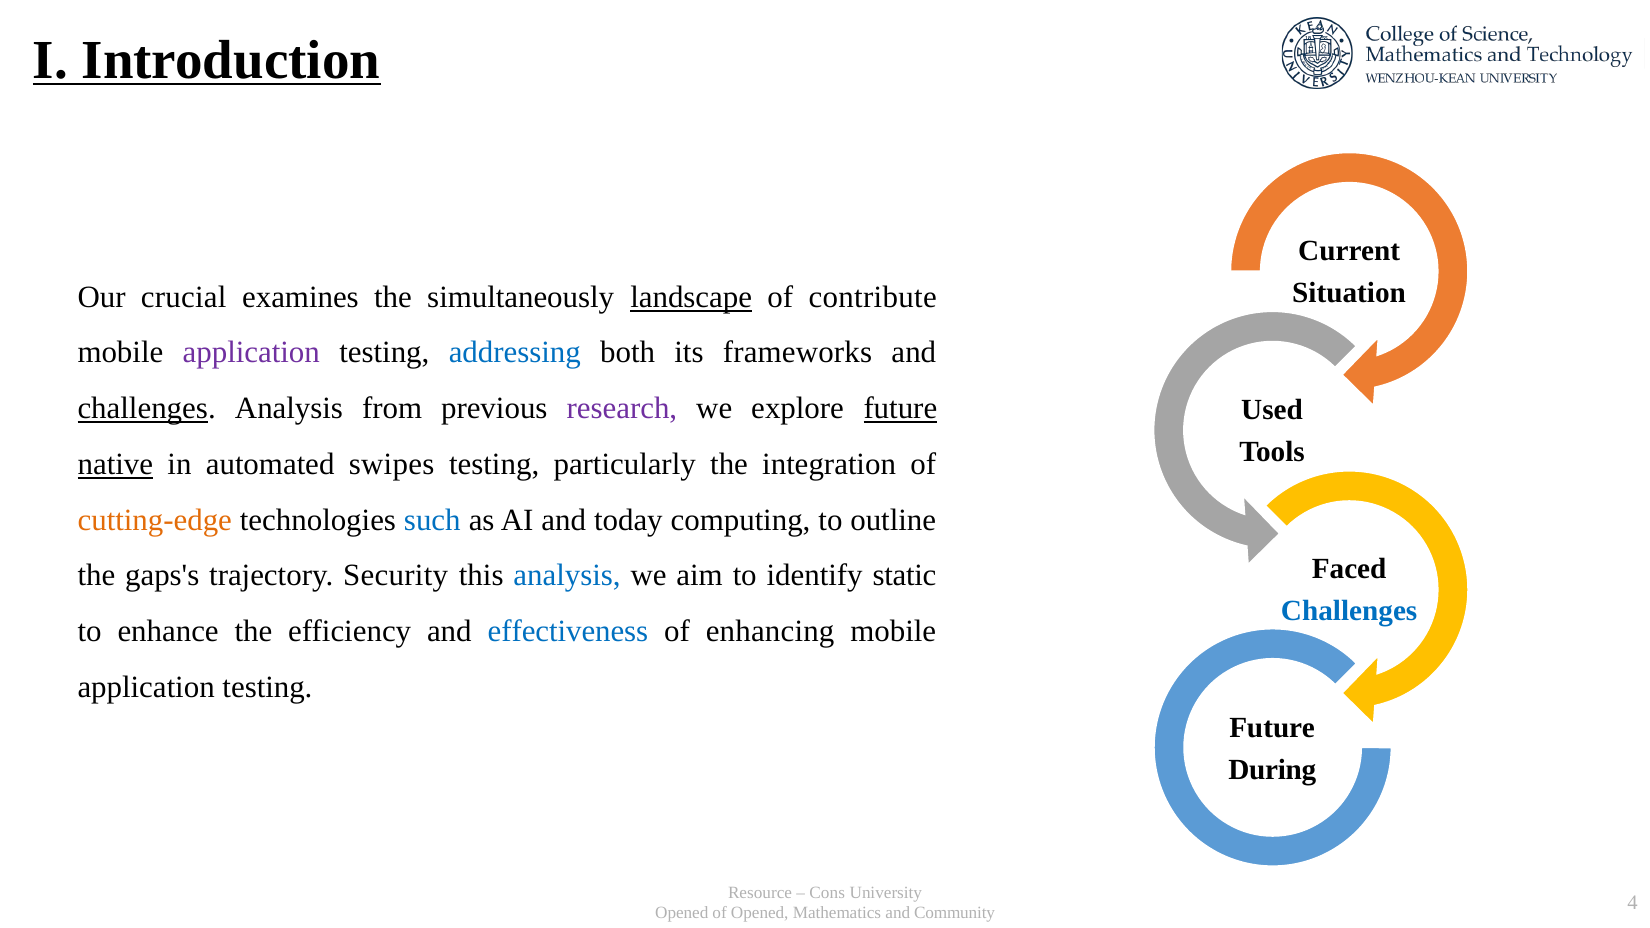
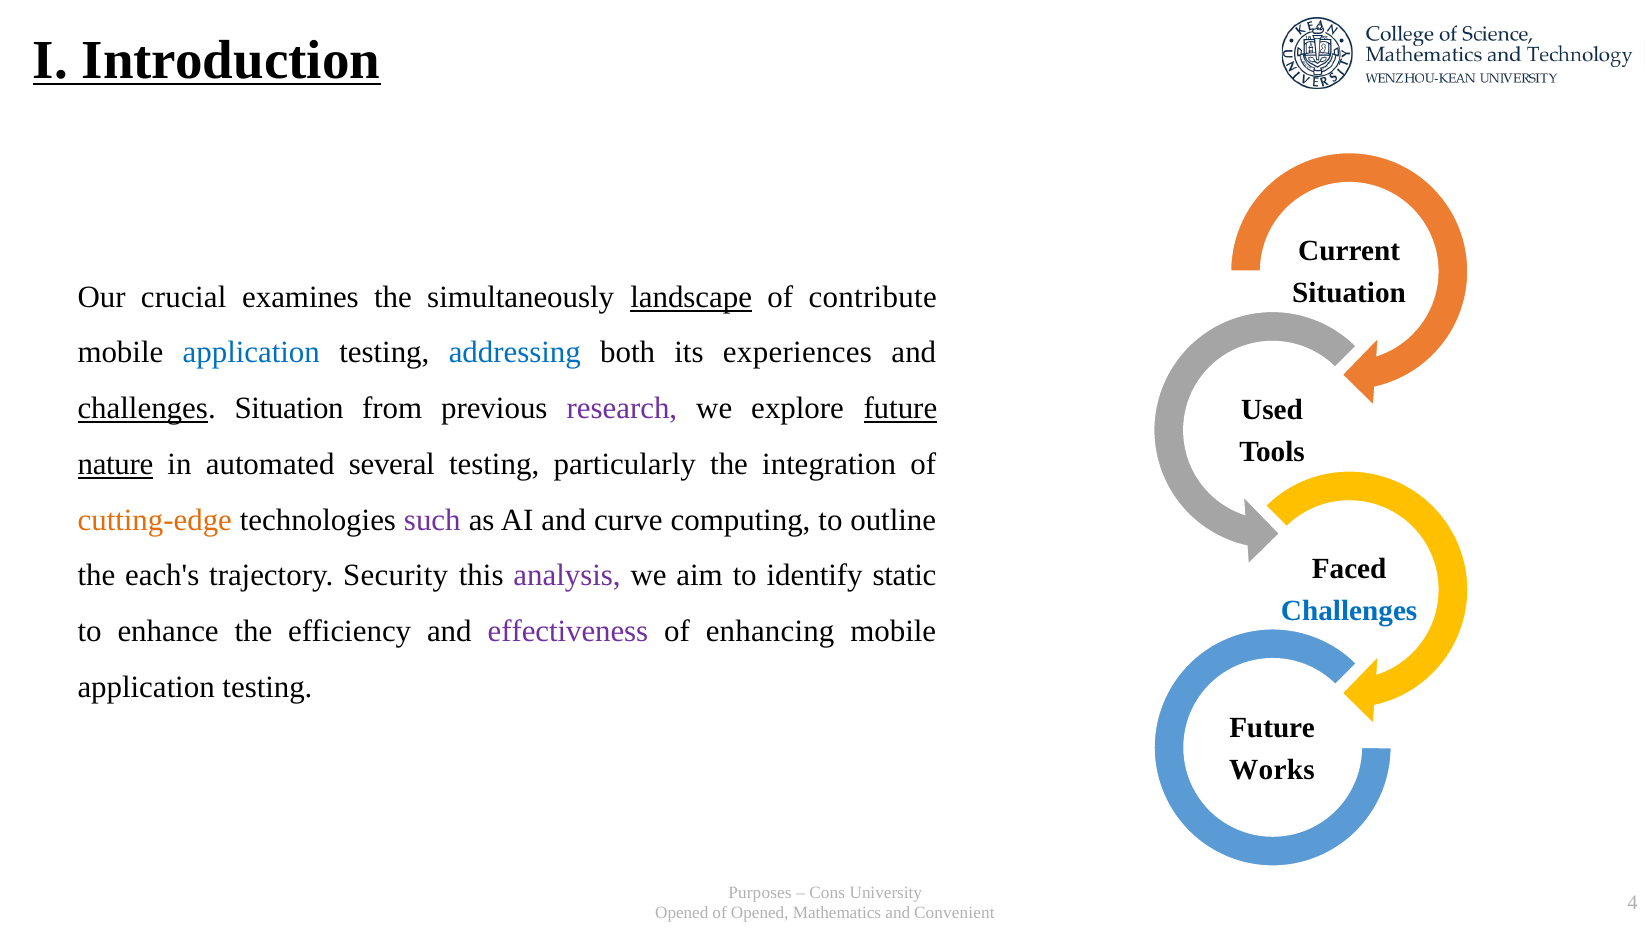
application colour: purple -> blue (251, 353)
frameworks: frameworks -> experiences (797, 353)
challenges Analysis: Analysis -> Situation (289, 408)
native: native -> nature (115, 464)
swipes: swipes -> several (392, 464)
such colour: blue -> purple (432, 520)
today: today -> curve (628, 520)
gaps's: gaps's -> each's (162, 576)
analysis colour: blue -> purple (567, 576)
effectiveness colour: blue -> purple (568, 631)
During: During -> Works (1272, 770)
Resource: Resource -> Purposes (760, 893)
Community: Community -> Convenient (954, 913)
